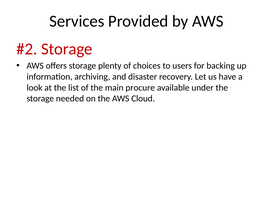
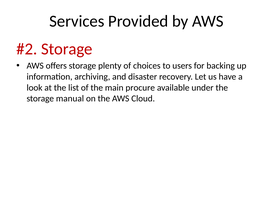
needed: needed -> manual (70, 98)
